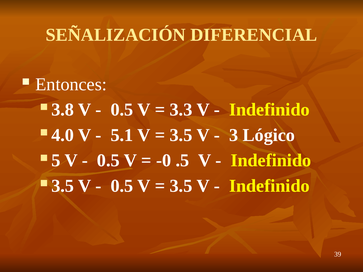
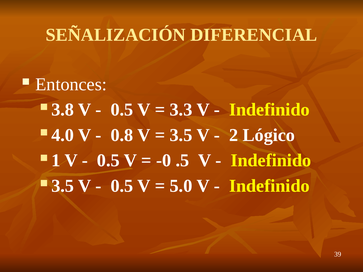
5.1: 5.1 -> 0.8 (122, 135)
3: 3 -> 2 (234, 135)
5: 5 -> 1 (56, 161)
3.5: 3.5 -> 5.0 (181, 186)
